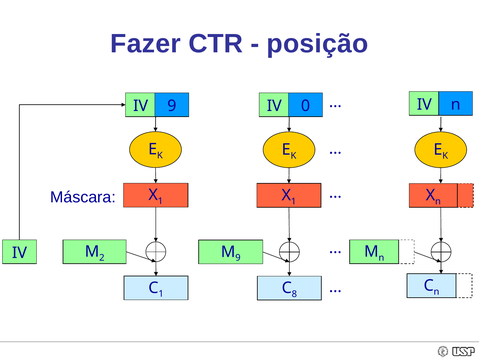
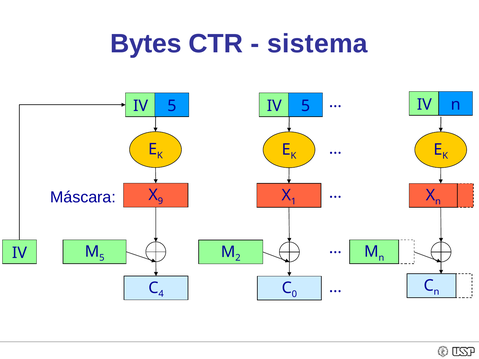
Fazer: Fazer -> Bytes (146, 44)
posição: posição -> sistema (317, 44)
9: 9 -> 5 (172, 106)
0: 0 -> 5 (306, 106)
1: 1 -> 9 (160, 201)
2: 2 -> 5 (102, 258)
9: 9 -> 2 (238, 258)
1: 1 -> 4 (161, 294)
8: 8 -> 0 (294, 294)
